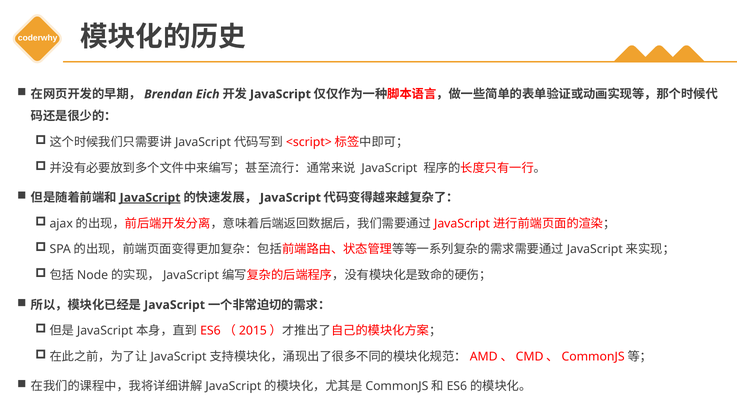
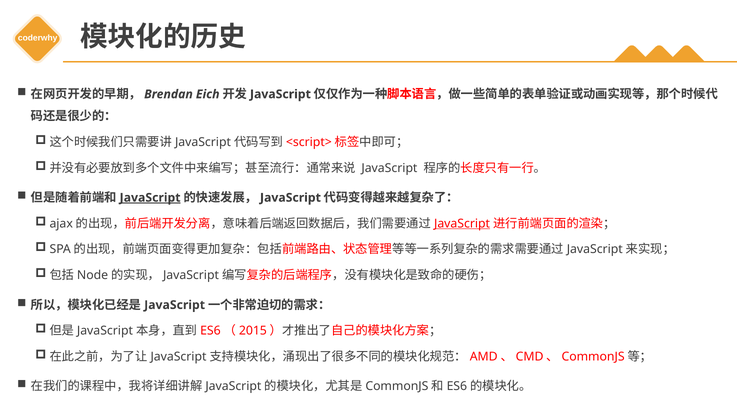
JavaScript underline: none -> present (462, 224)
